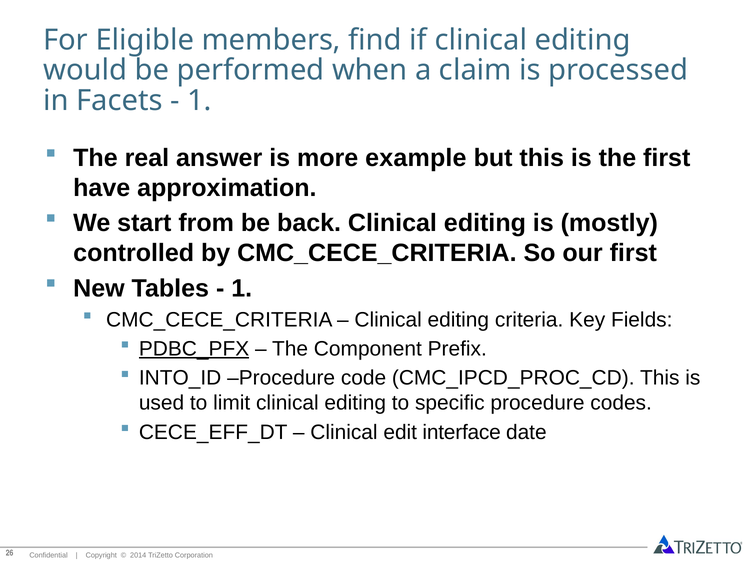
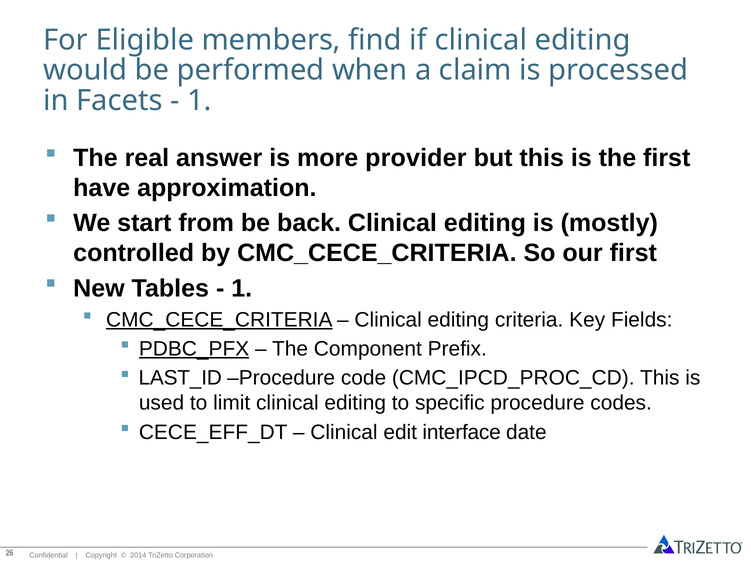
example: example -> provider (416, 158)
CMC_CECE_CRITERIA underline: none -> present (219, 320)
INTO_ID: INTO_ID -> LAST_ID (180, 378)
